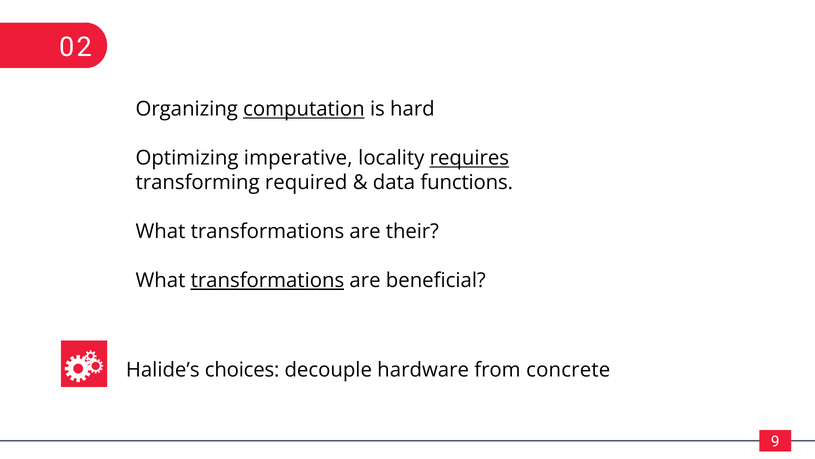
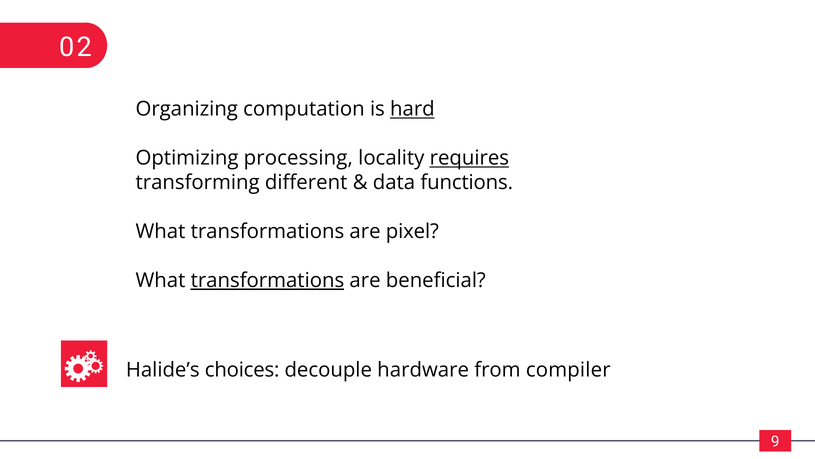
computation underline: present -> none (304, 109)
hard underline: none -> present (412, 109)
imperative: imperative -> processing (298, 158)
required: required -> different (306, 182)
their: their -> pixel (412, 231)
concrete: concrete -> compiler (568, 369)
